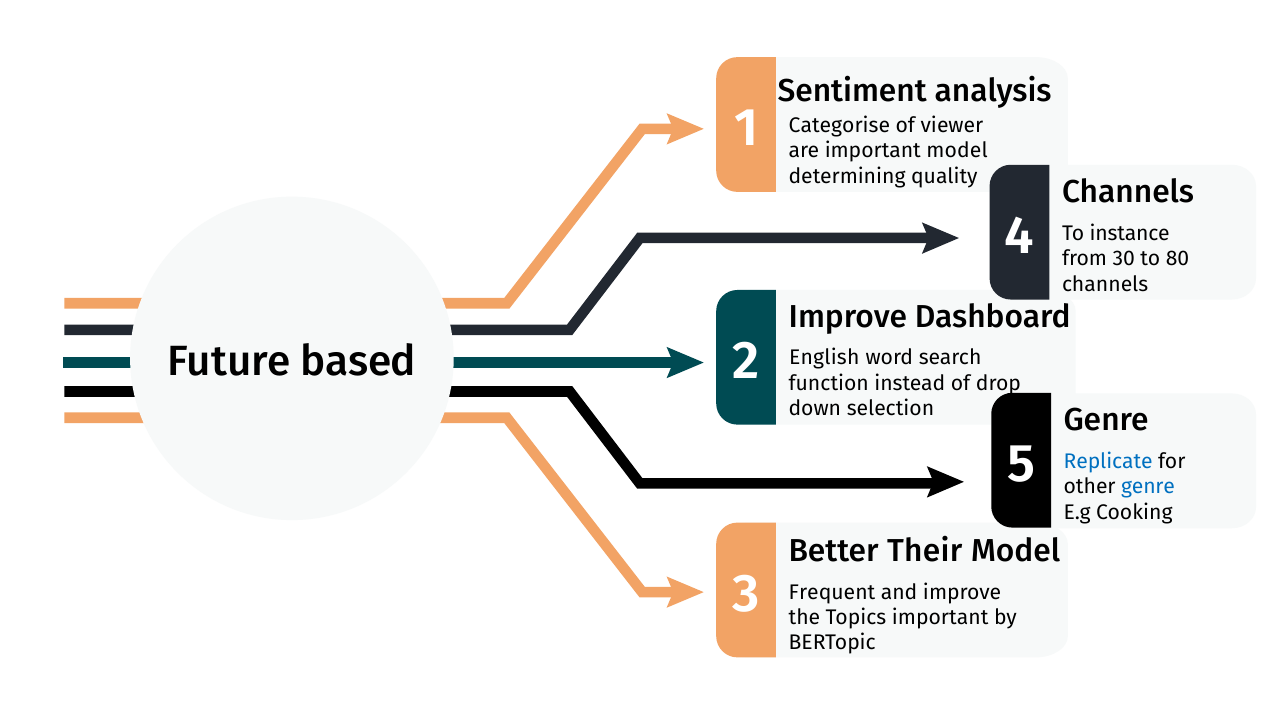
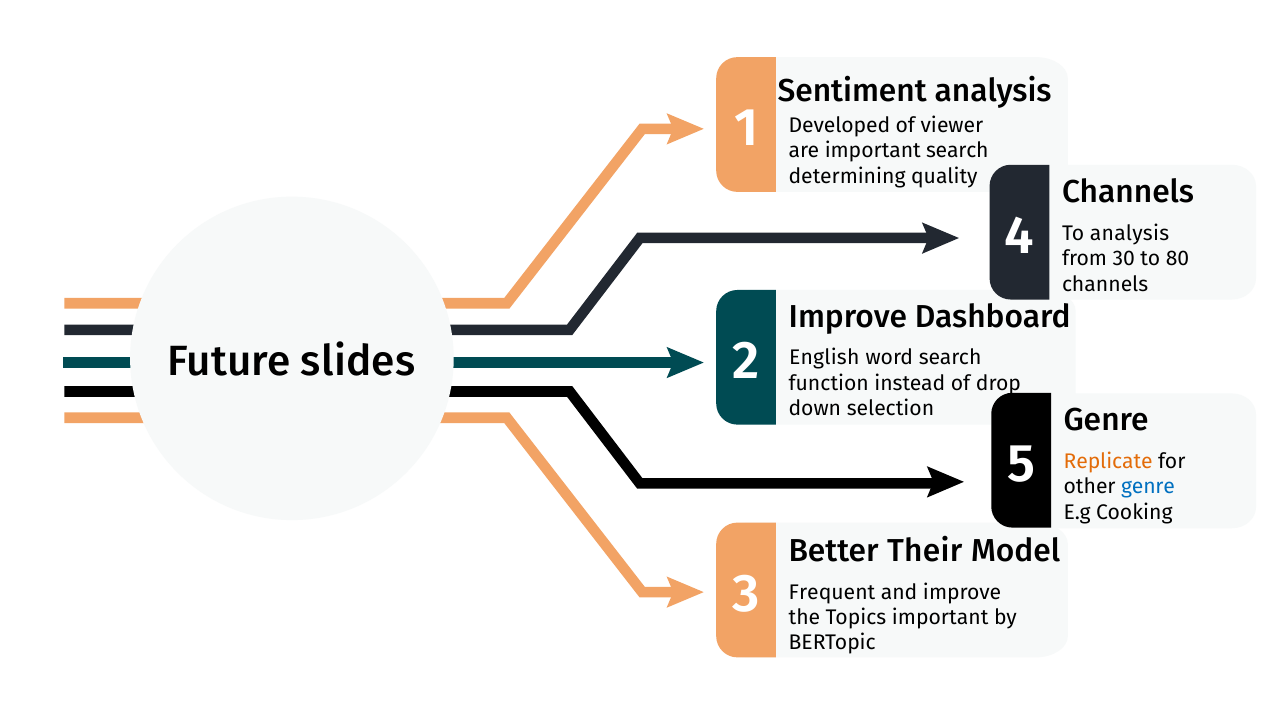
Categorise: Categorise -> Developed (839, 125)
important model: model -> search (957, 151)
To instance: instance -> analysis (1130, 234)
based: based -> slides (358, 362)
Replicate colour: blue -> orange (1108, 462)
